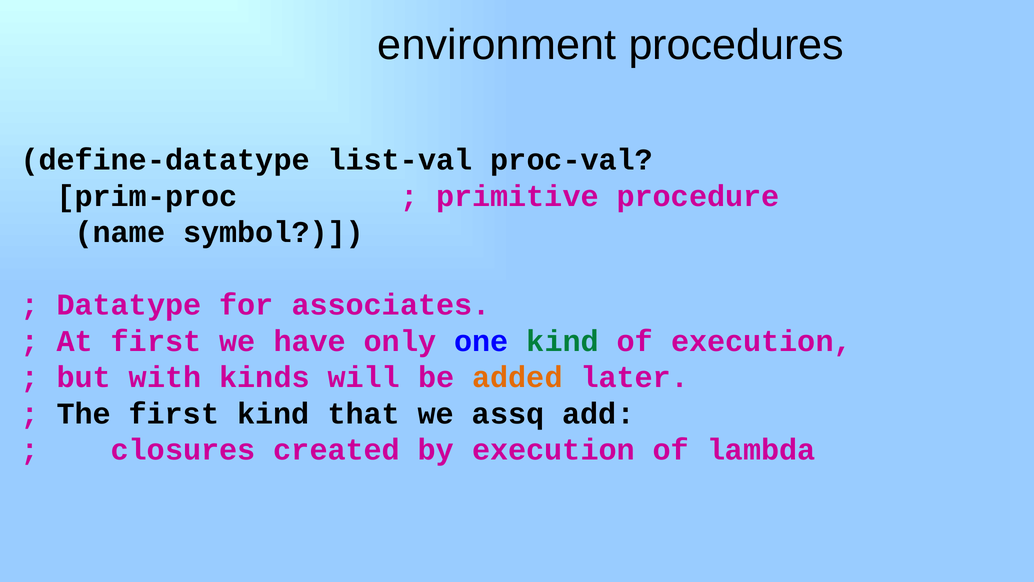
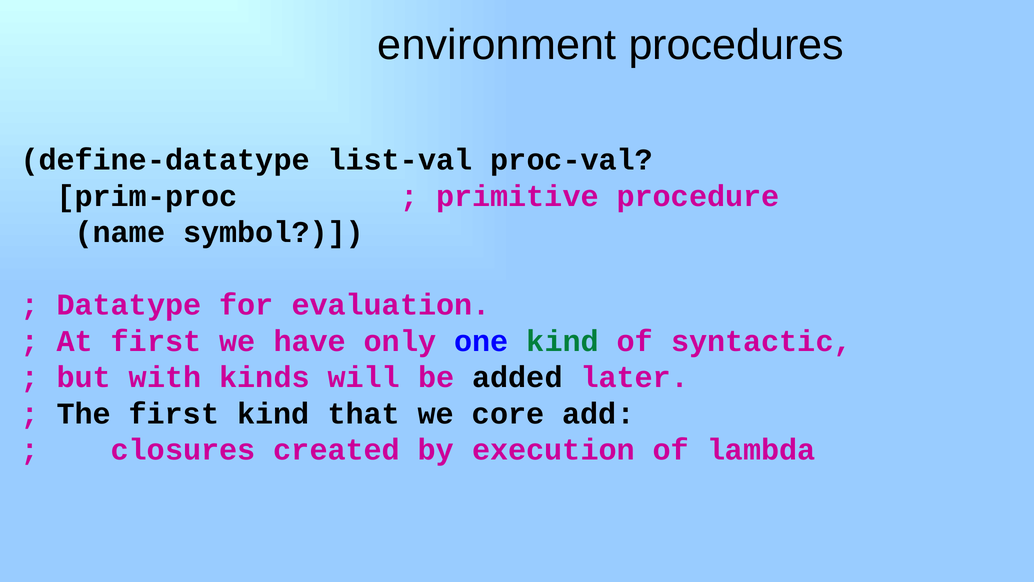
associates: associates -> evaluation (391, 305)
of execution: execution -> syntactic (761, 341)
added colour: orange -> black (517, 377)
assq: assq -> core (508, 413)
